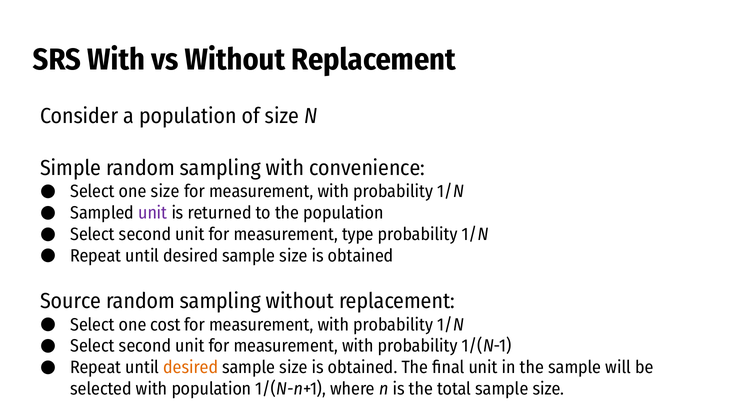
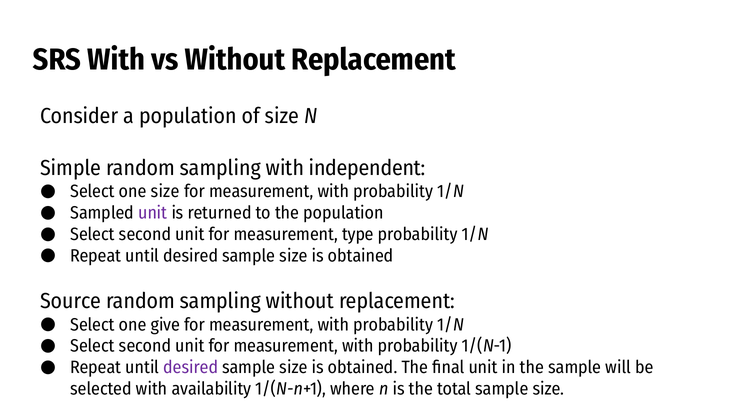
convenience: convenience -> independent (367, 168)
cost: cost -> give (165, 325)
desired colour: orange -> purple (191, 368)
with population: population -> availability (211, 389)
